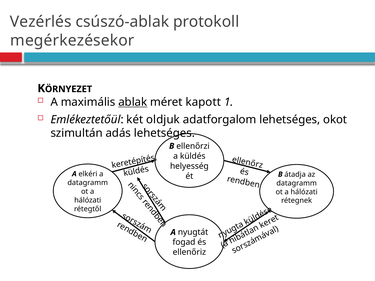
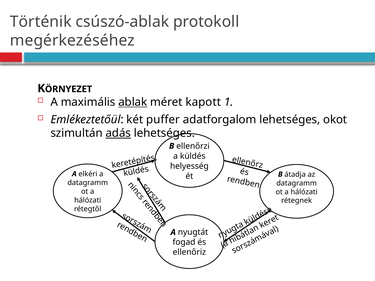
Vezérlés: Vezérlés -> Történik (41, 22)
megérkezésekor: megérkezésekor -> megérkezéséhez (72, 40)
oldjuk: oldjuk -> puffer (163, 120)
adás underline: none -> present (118, 133)
